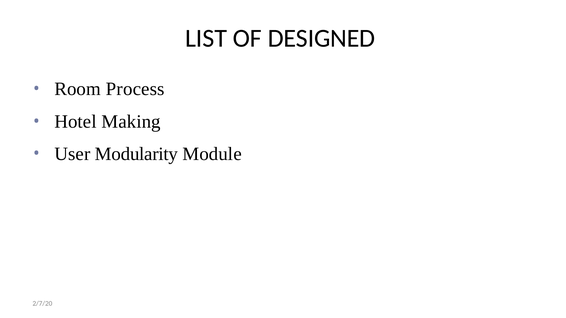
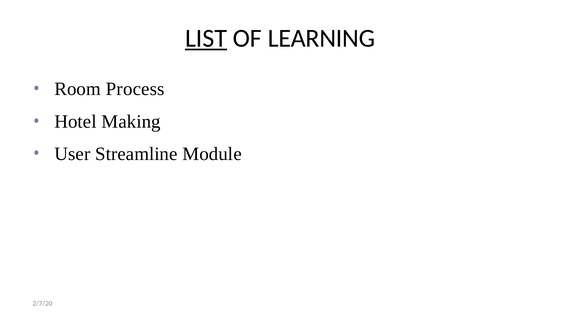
LIST underline: none -> present (206, 38)
DESIGNED: DESIGNED -> LEARNING (321, 38)
Modularity: Modularity -> Streamline (136, 154)
